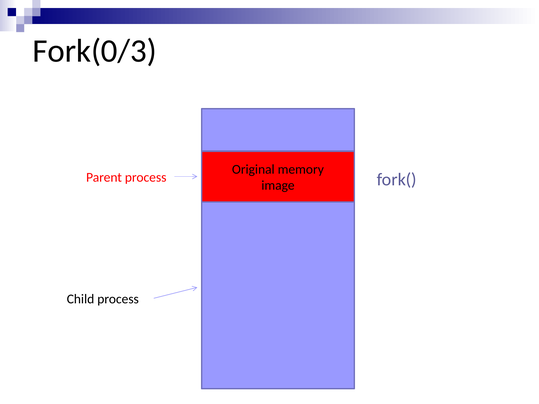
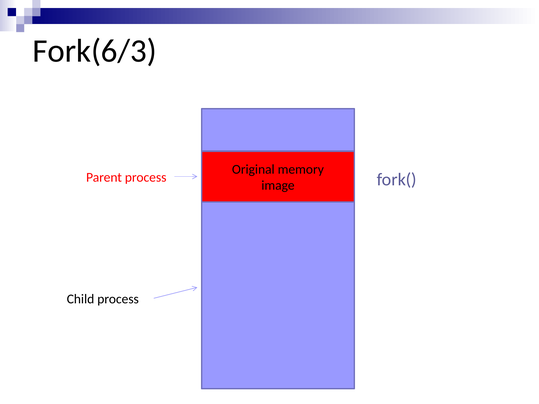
Fork(0/3: Fork(0/3 -> Fork(6/3 (95, 51)
